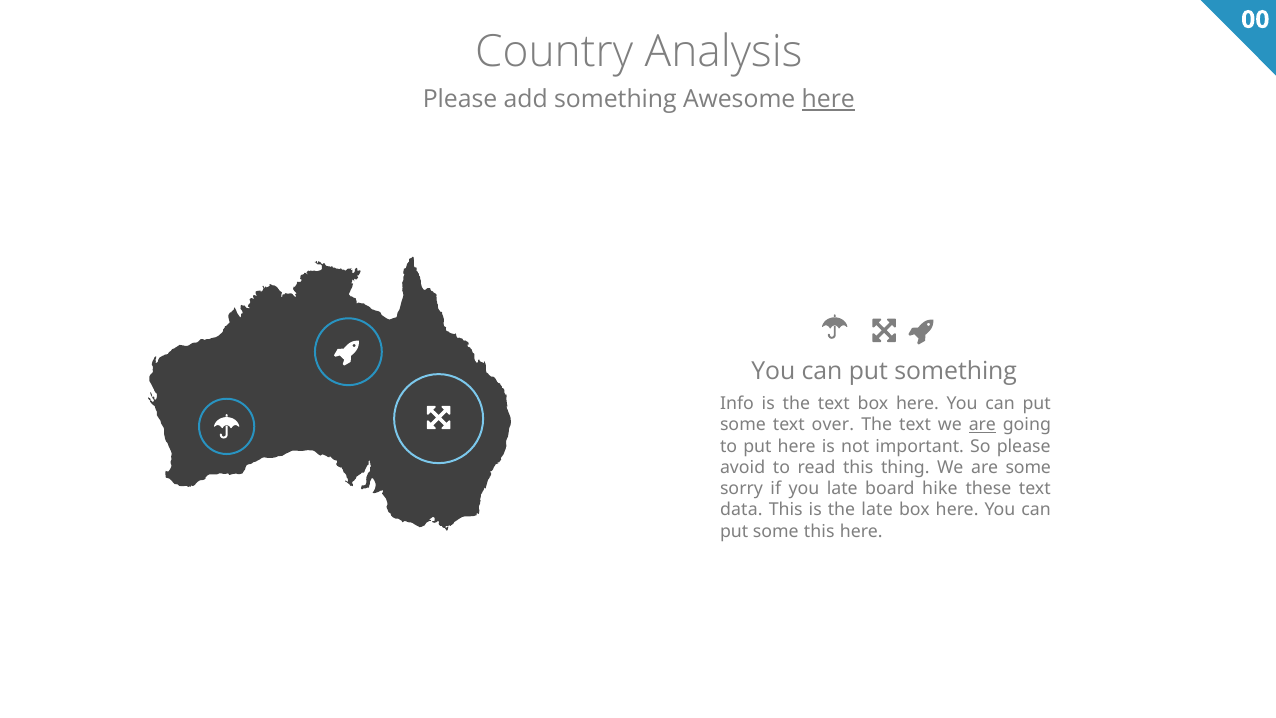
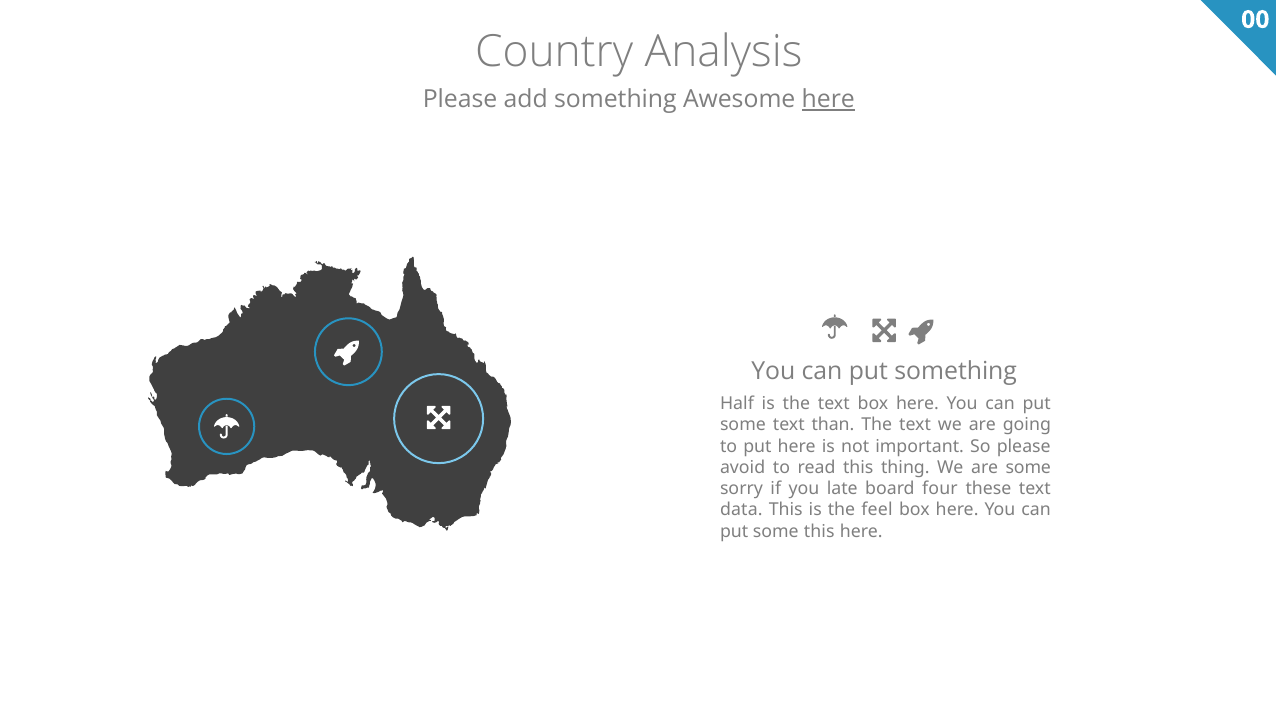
Info: Info -> Half (737, 403)
over: over -> than (833, 425)
are underline: present -> none (982, 425)
hike: hike -> four (940, 489)
the late: late -> feel (877, 510)
